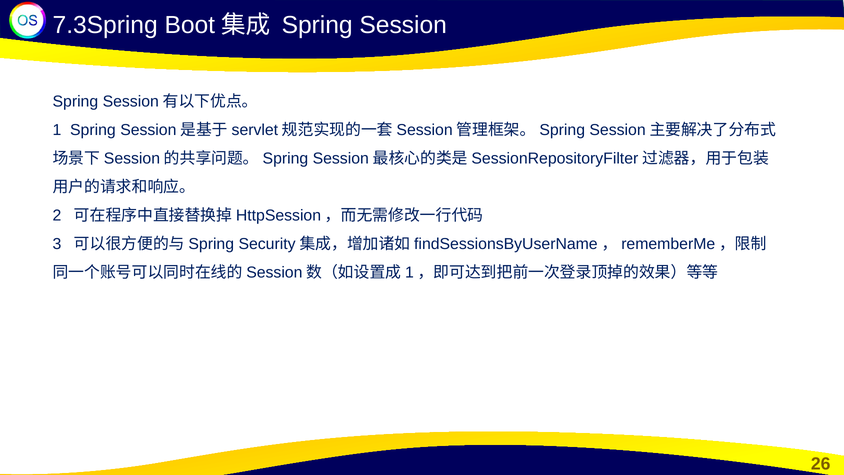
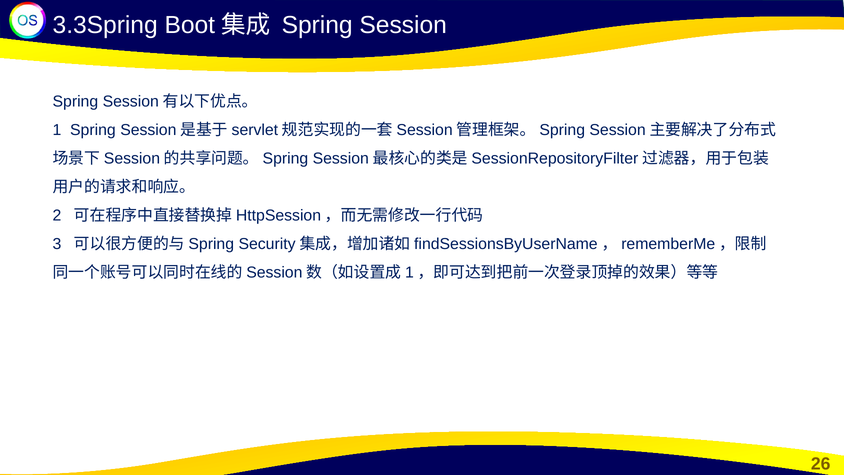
7.3Spring: 7.3Spring -> 3.3Spring (105, 25)
